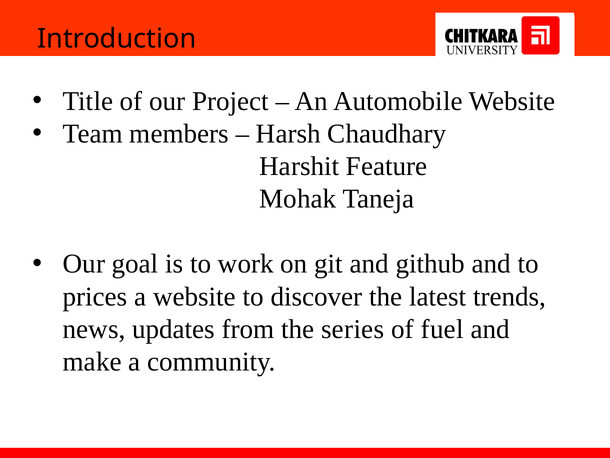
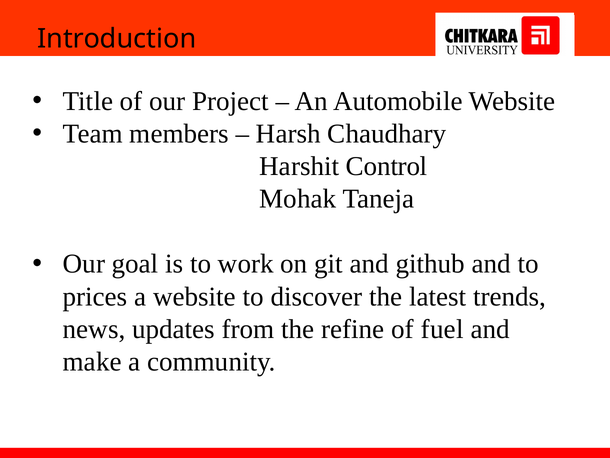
Feature: Feature -> Control (387, 166)
series: series -> refine (353, 329)
